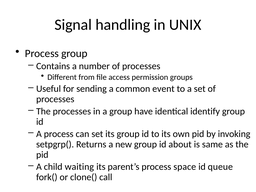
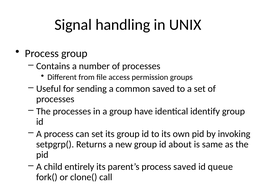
common event: event -> saved (163, 89)
waiting: waiting -> entirely (79, 167)
process space: space -> saved (185, 167)
